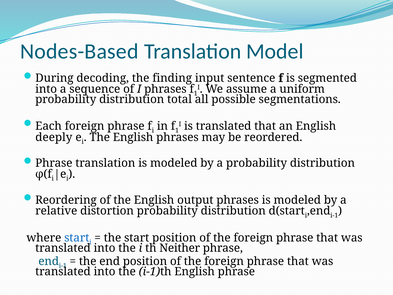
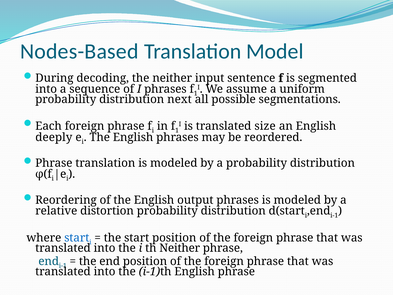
the finding: finding -> neither (172, 78)
total: total -> next (179, 99)
translated that: that -> size (265, 126)
